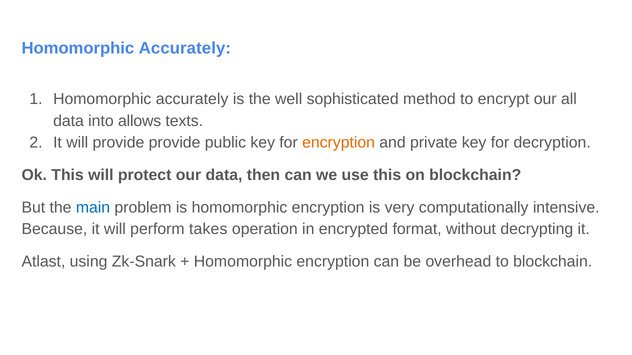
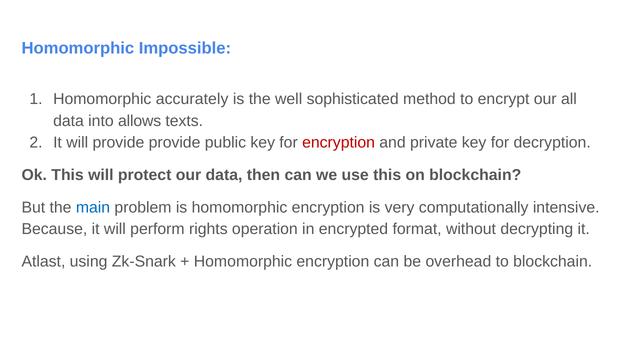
Accurately: Accurately -> Impossible (185, 48)
encryption colour: orange -> red (339, 143)
takes: takes -> rights (208, 229)
